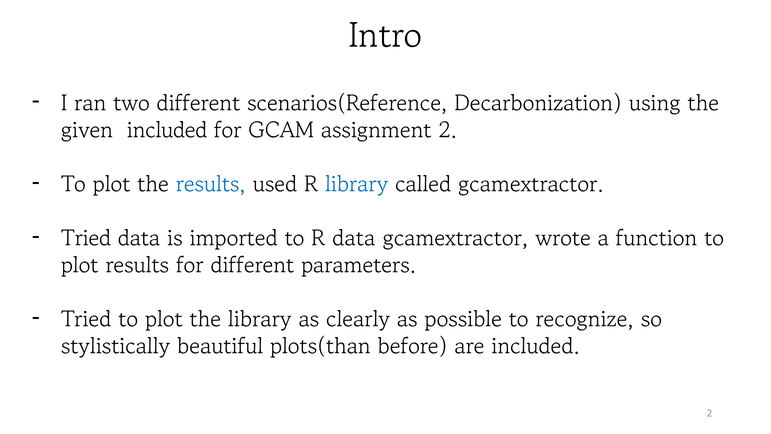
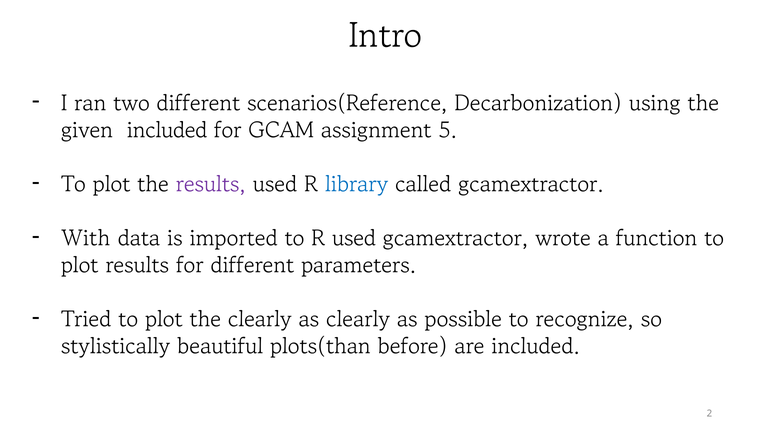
assignment 2: 2 -> 5 (448, 132)
results colour: blue -> purple (211, 186)
Tried: Tried -> With (86, 240)
R data: data -> used (354, 240)
the library: library -> clearly (260, 321)
